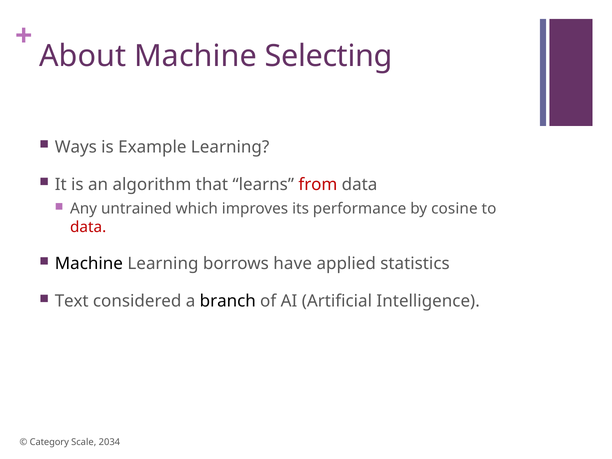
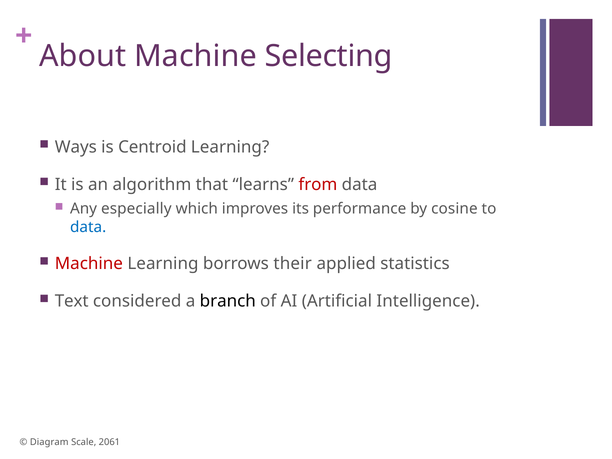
Example: Example -> Centroid (152, 147)
untrained: untrained -> especially (136, 209)
data colour: red -> blue (88, 227)
Machine colour: black -> red (89, 264)
have: have -> their (293, 264)
Category: Category -> Diagram (49, 442)
2034: 2034 -> 2061 (109, 442)
